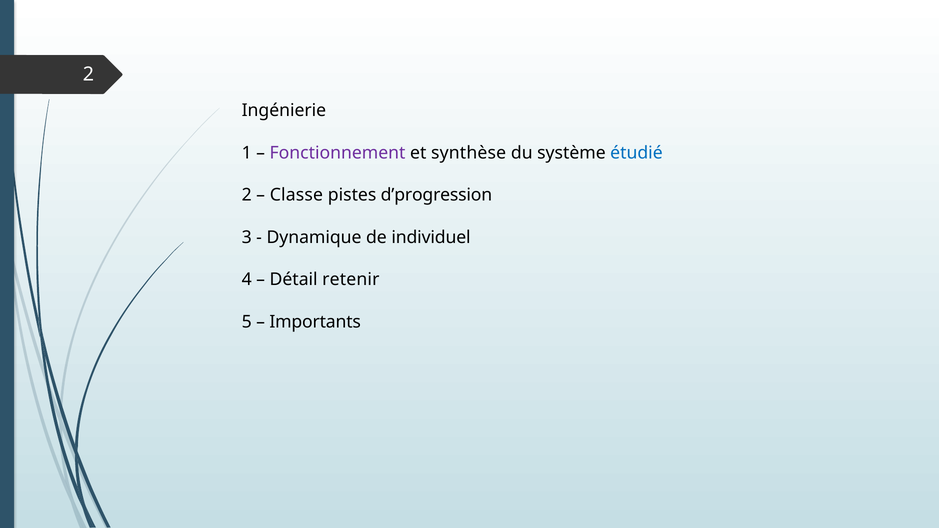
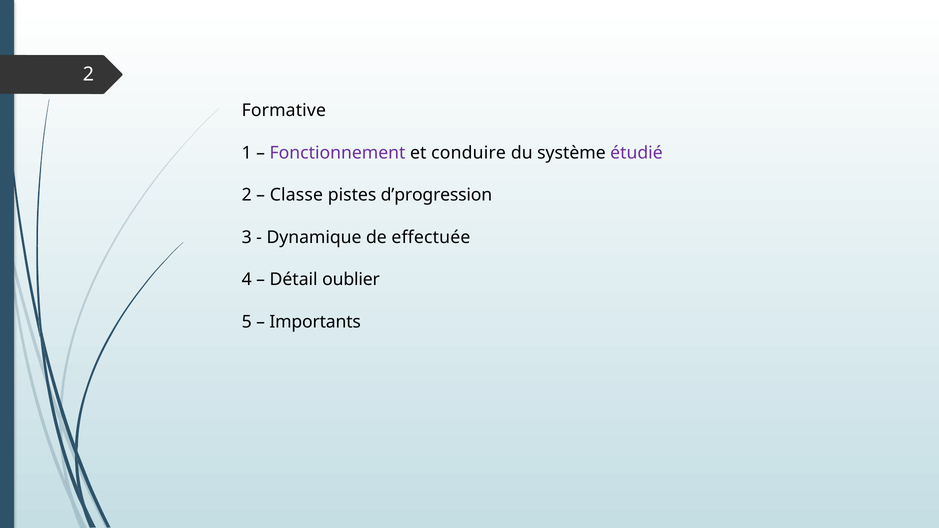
Ingénierie: Ingénierie -> Formative (284, 111)
synthèse: synthèse -> conduire (469, 153)
étudié colour: blue -> purple (636, 153)
individuel: individuel -> effectuée (431, 237)
retenir: retenir -> oublier (351, 280)
